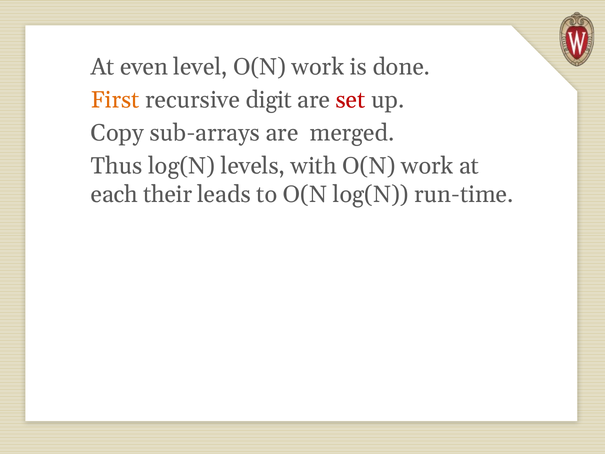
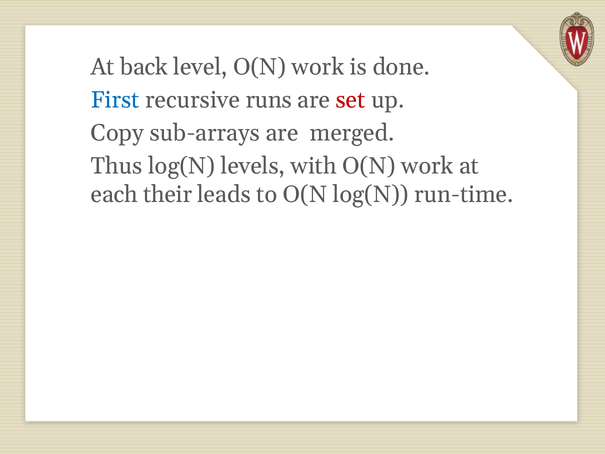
even: even -> back (144, 67)
First colour: orange -> blue (115, 100)
digit: digit -> runs (269, 100)
